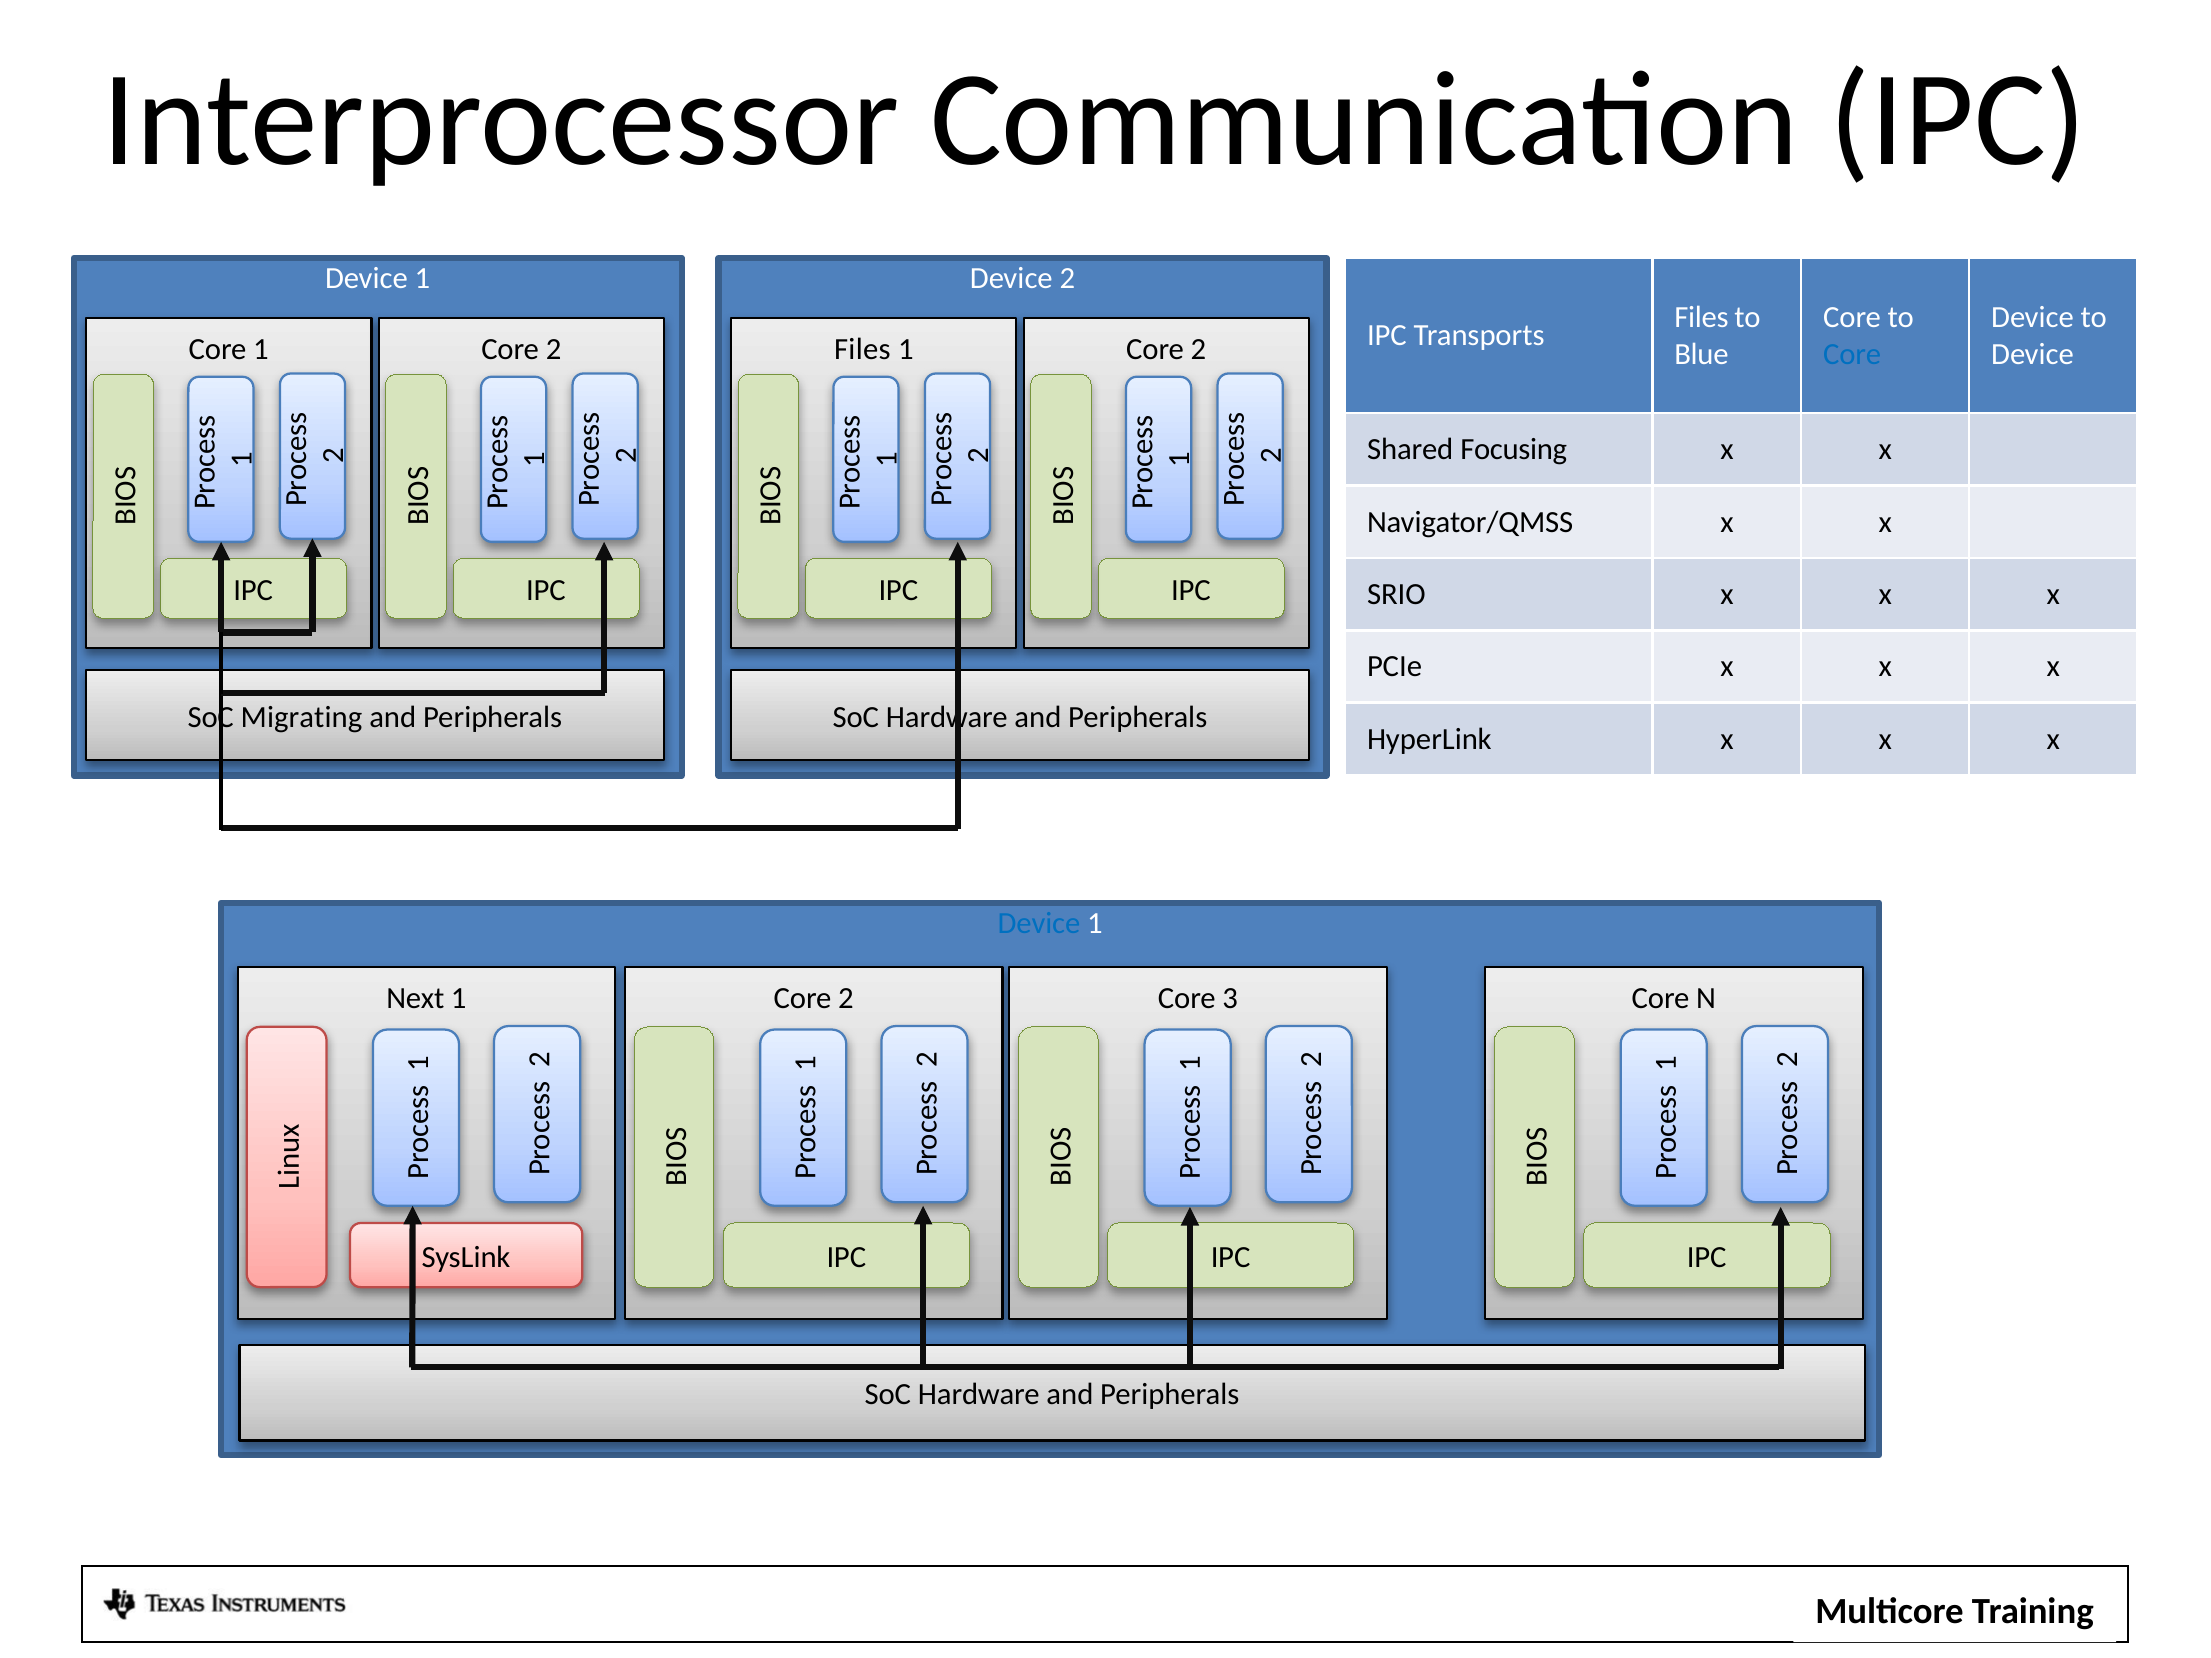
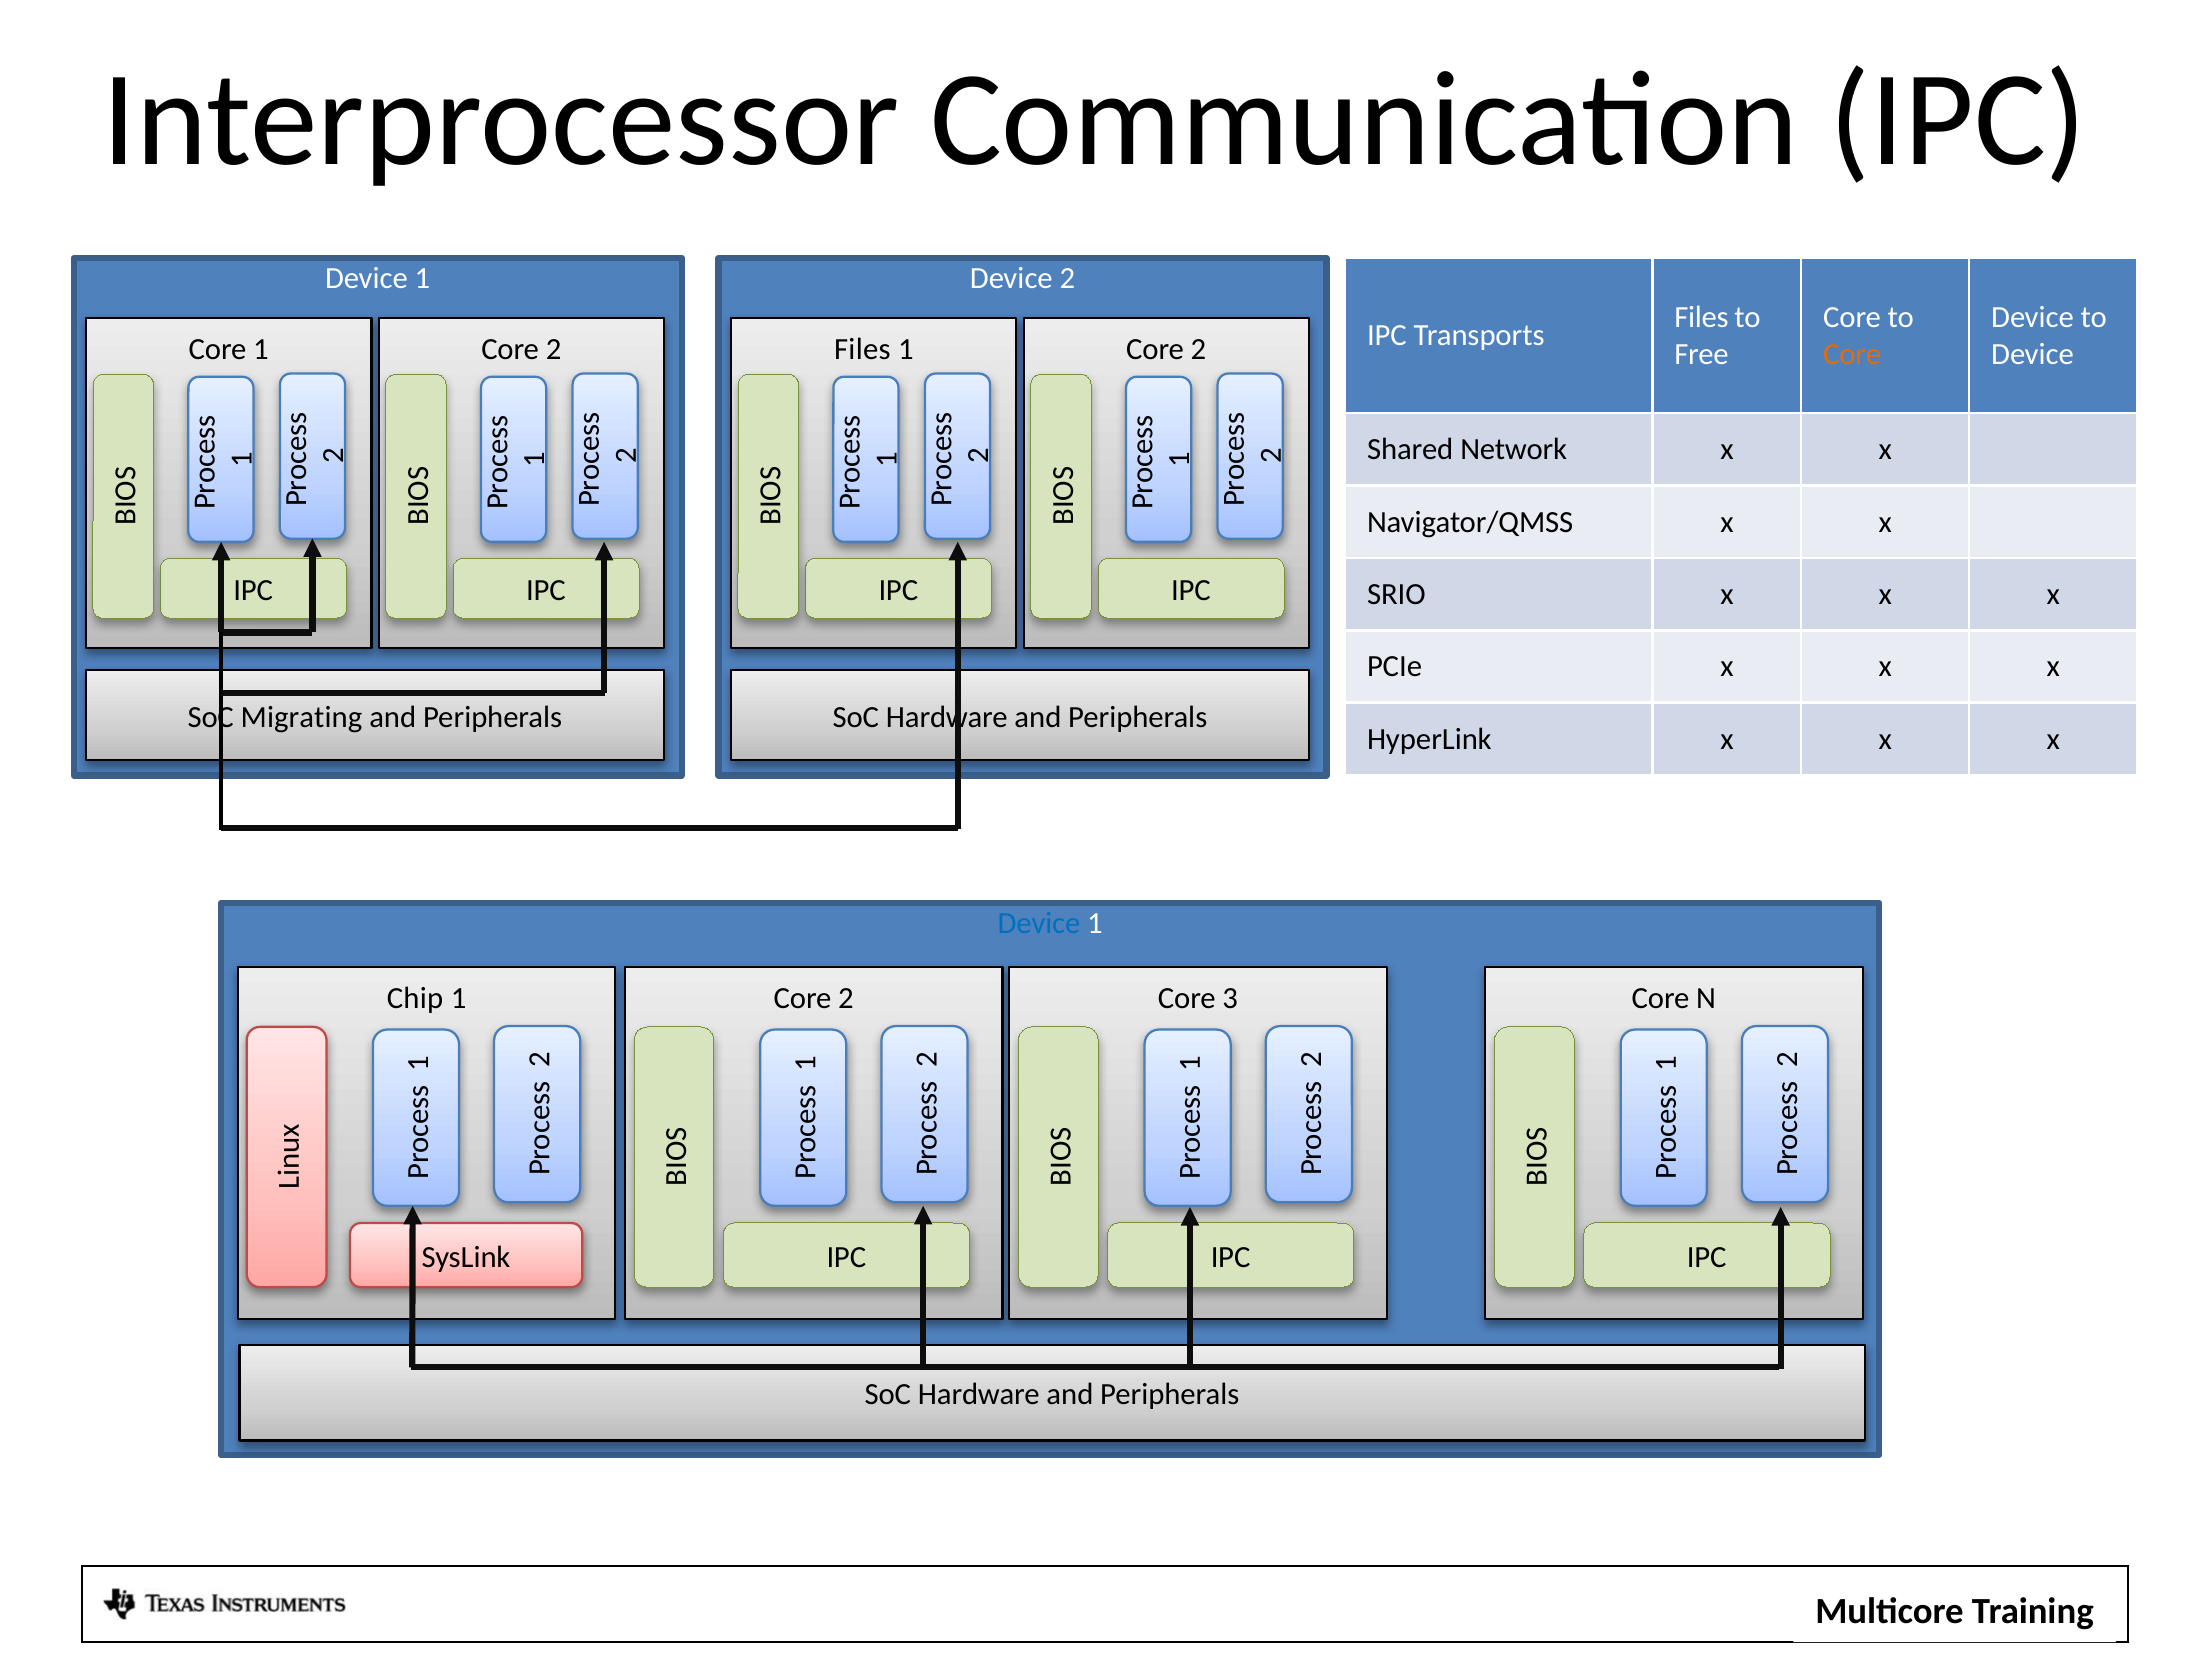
Blue: Blue -> Free (1701, 354)
Core colour: blue -> orange (1852, 354)
Focusing: Focusing -> Network (1514, 450)
Next: Next -> Chip (415, 998)
